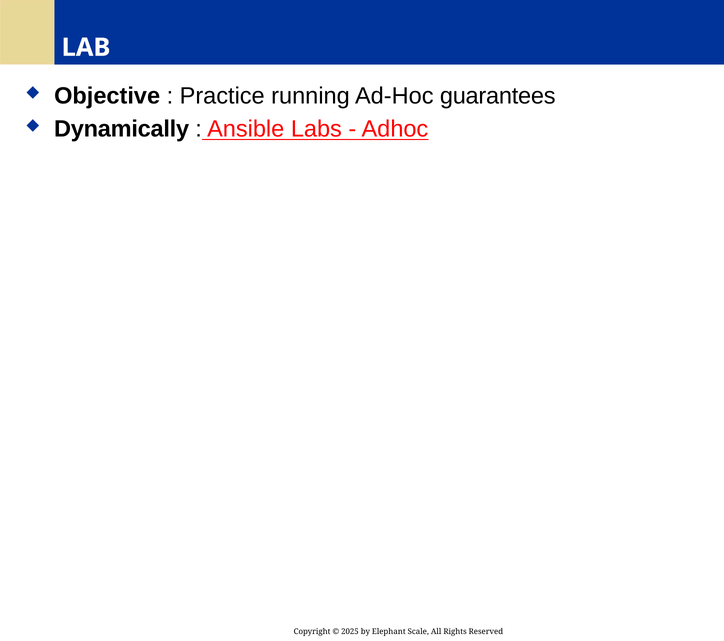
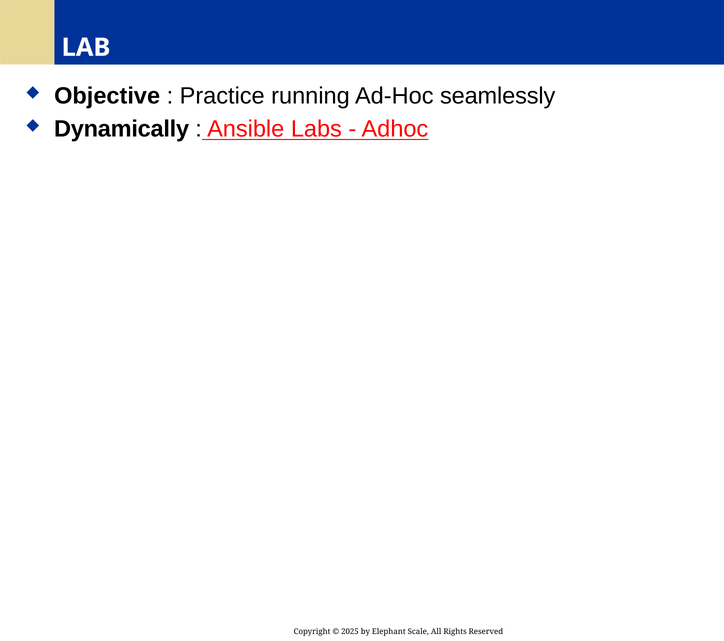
guarantees: guarantees -> seamlessly (498, 96)
